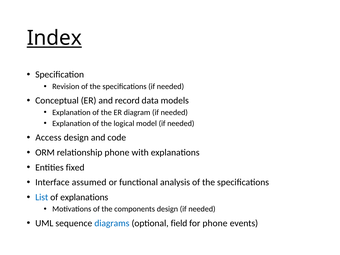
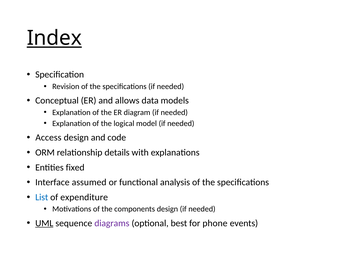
record: record -> allows (127, 101)
relationship phone: phone -> details (117, 152)
of explanations: explanations -> expenditure (84, 197)
UML underline: none -> present (44, 223)
diagrams colour: blue -> purple (112, 223)
field: field -> best (179, 223)
